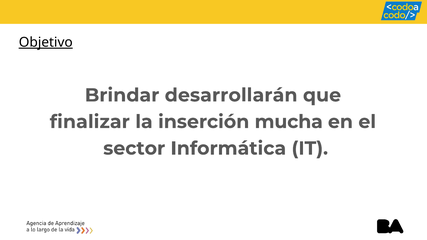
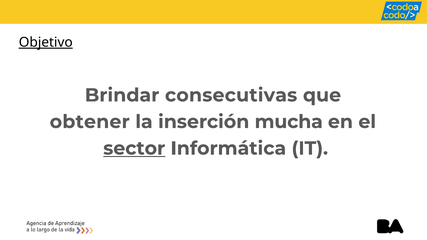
desarrollarán: desarrollarán -> consecutivas (231, 95)
finalizar: finalizar -> obtener (90, 122)
sector underline: none -> present (134, 148)
